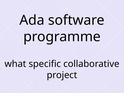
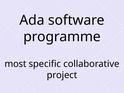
what: what -> most (15, 64)
